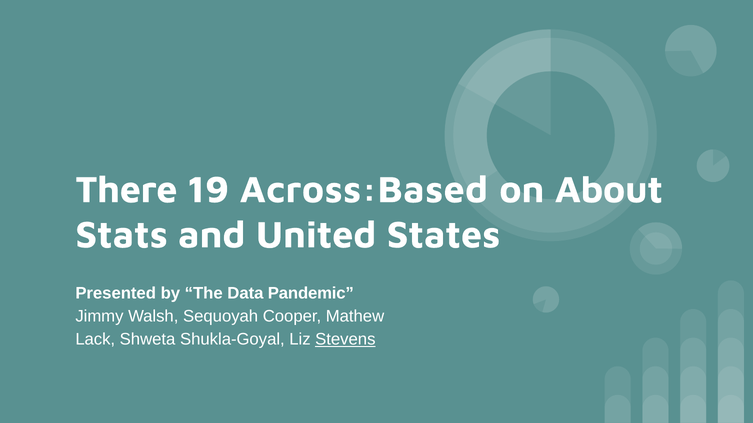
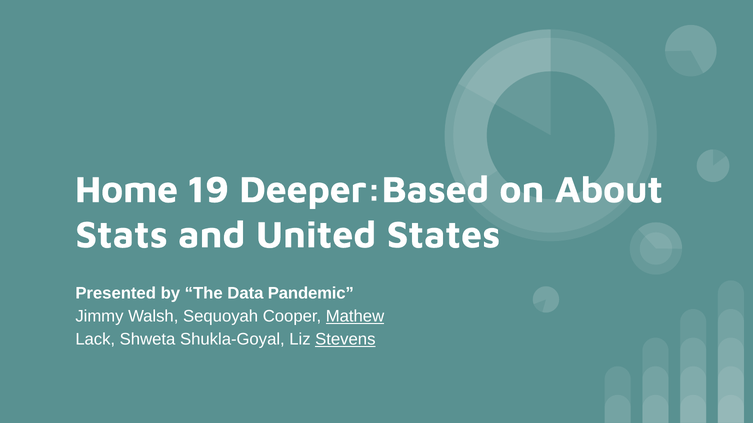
There: There -> Home (126, 190)
Across:Based: Across:Based -> Deeper:Based (364, 190)
Mathew underline: none -> present (355, 317)
